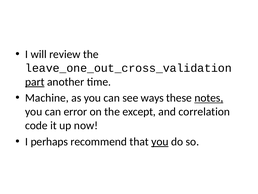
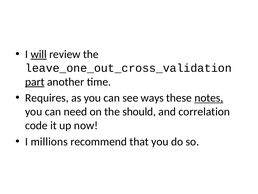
will underline: none -> present (39, 54)
Machine: Machine -> Requires (47, 98)
error: error -> need (75, 111)
except: except -> should (139, 111)
perhaps: perhaps -> millions (49, 141)
you underline: present -> none (160, 141)
